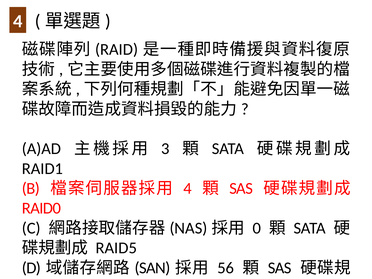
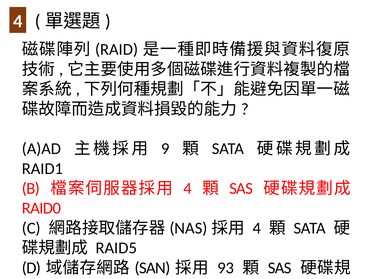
3: 3 -> 9 (165, 149)
0: 0 -> 4 (257, 228)
56: 56 -> 93 (226, 268)
